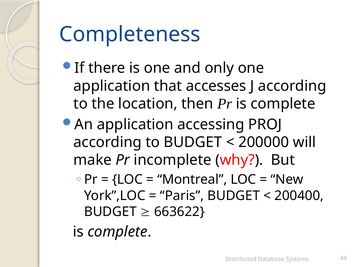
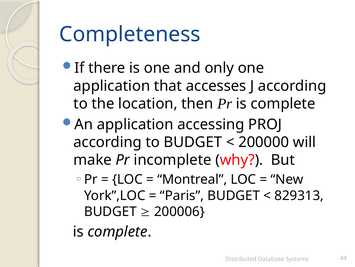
200400: 200400 -> 829313 (299, 195)
663622: 663622 -> 200006 (179, 211)
